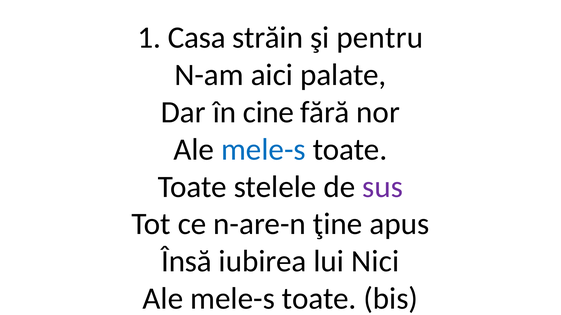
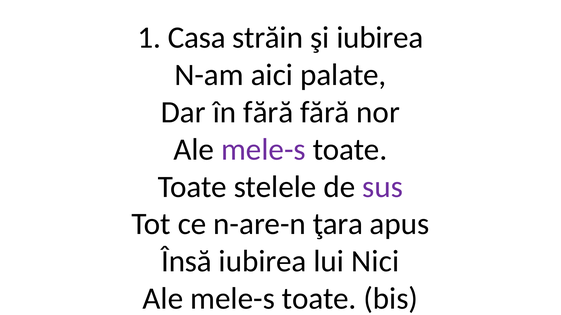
şi pentru: pentru -> iubirea (380, 38)
în cine: cine -> fără (268, 112)
mele-s colour: blue -> purple (263, 150)
ţine: ţine -> ţara (338, 224)
